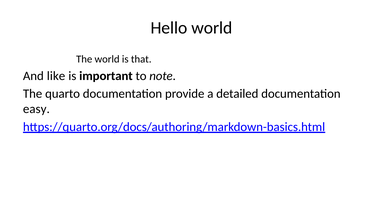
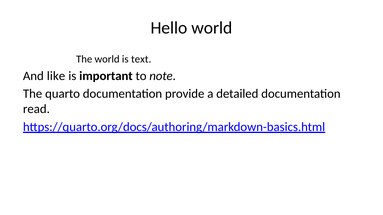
that: that -> text (141, 59)
easy: easy -> read (36, 109)
